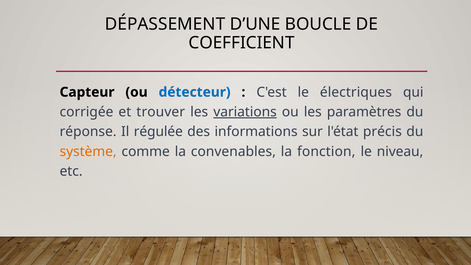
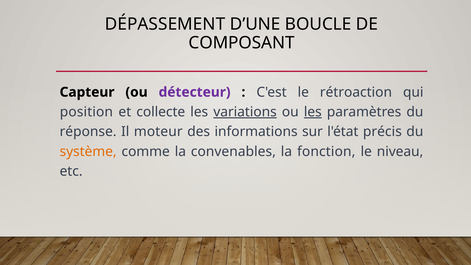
COEFFICIENT: COEFFICIENT -> COMPOSANT (242, 43)
détecteur colour: blue -> purple (195, 92)
électriques: électriques -> rétroaction (356, 92)
corrigée: corrigée -> position (86, 112)
trouver: trouver -> collecte (161, 112)
les underline: none -> present (313, 112)
régulée: régulée -> moteur (158, 132)
